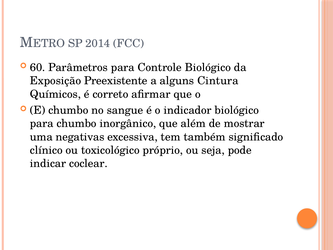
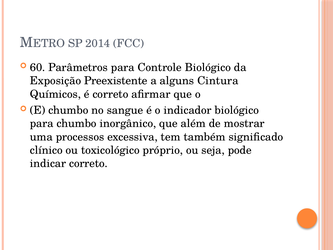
negativas: negativas -> processos (80, 137)
indicar coclear: coclear -> correto (88, 163)
